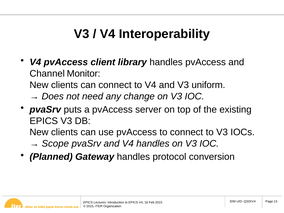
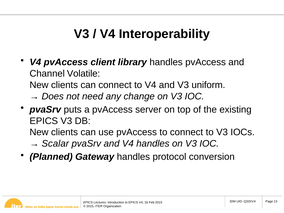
Monitor: Monitor -> Volatile (84, 74)
Scope: Scope -> Scalar (55, 144)
